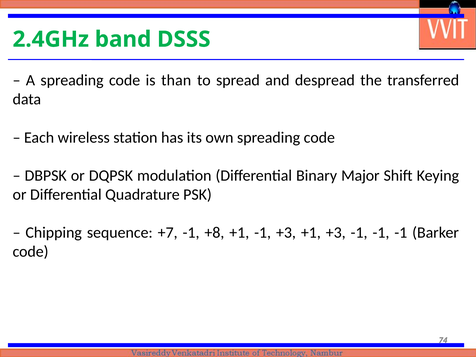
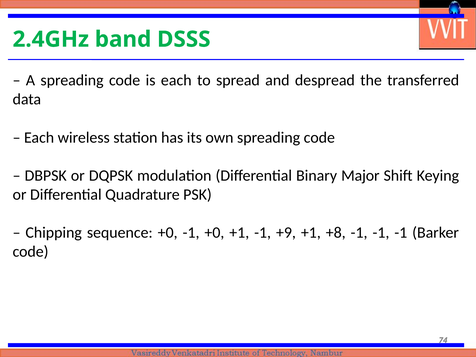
is than: than -> each (176, 80)
sequence +7: +7 -> +0 (168, 233)
-1 +8: +8 -> +0 (214, 233)
-1 +3: +3 -> +9 (286, 233)
+1 +3: +3 -> +8 (336, 233)
